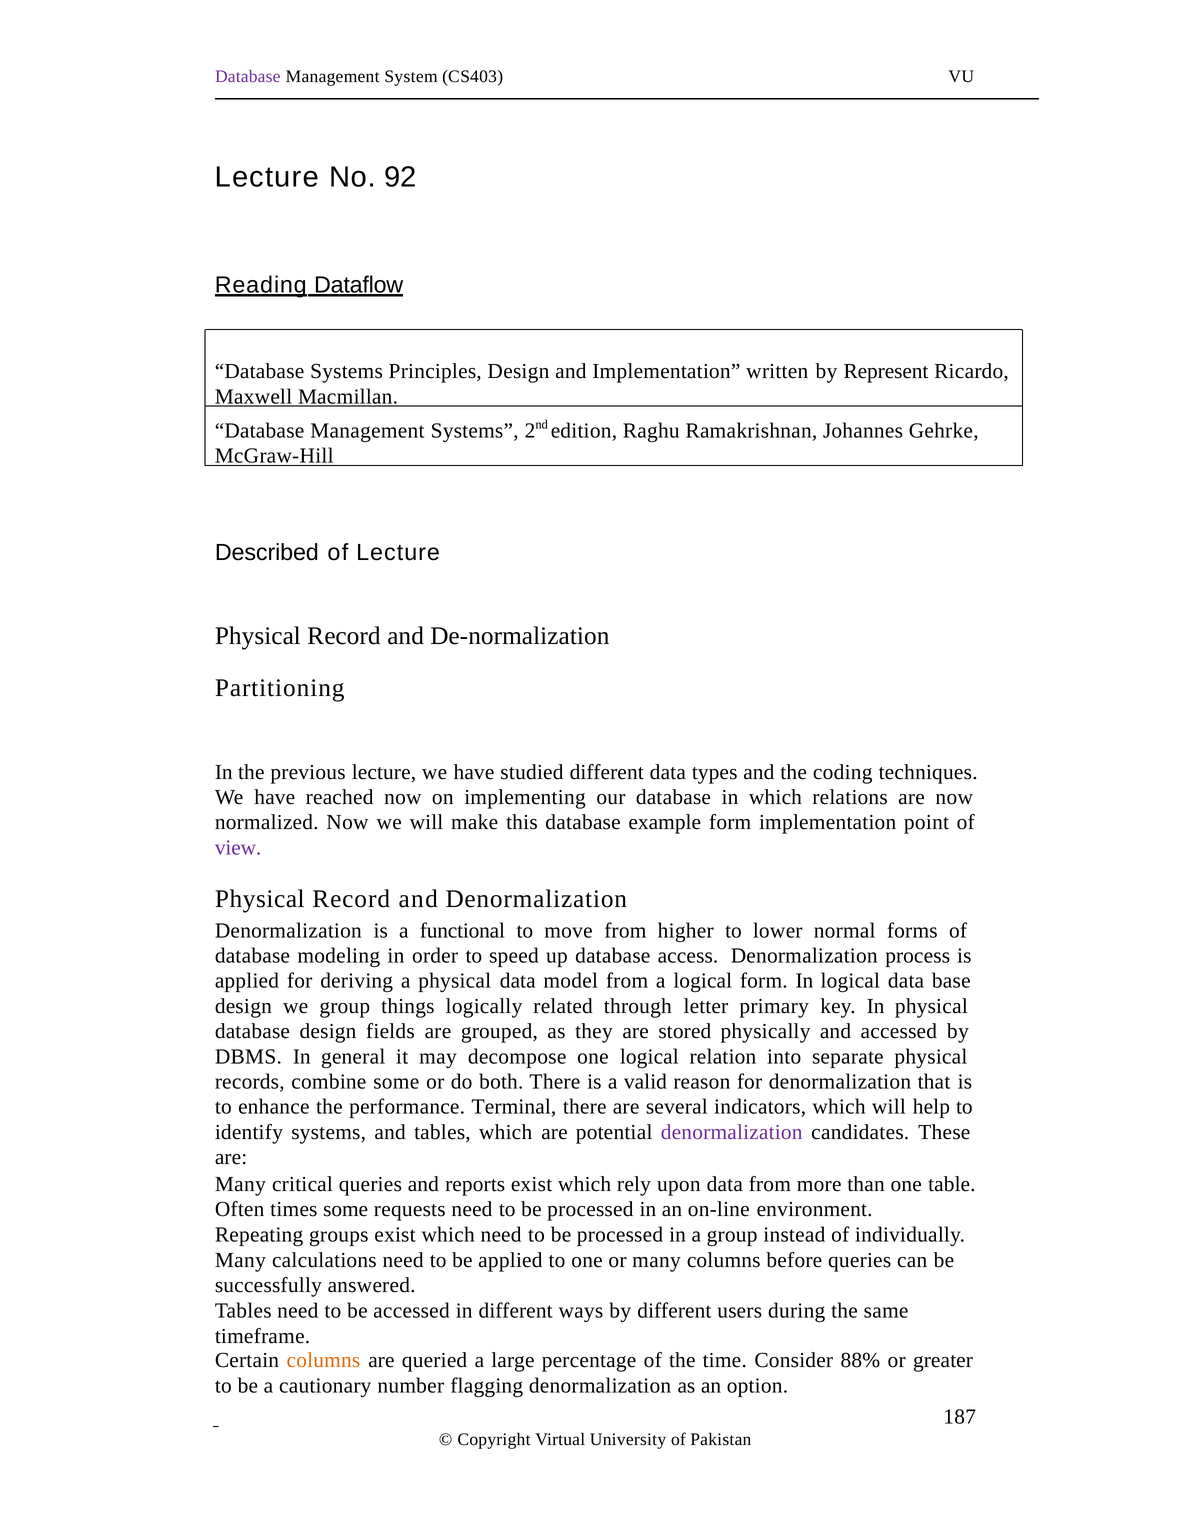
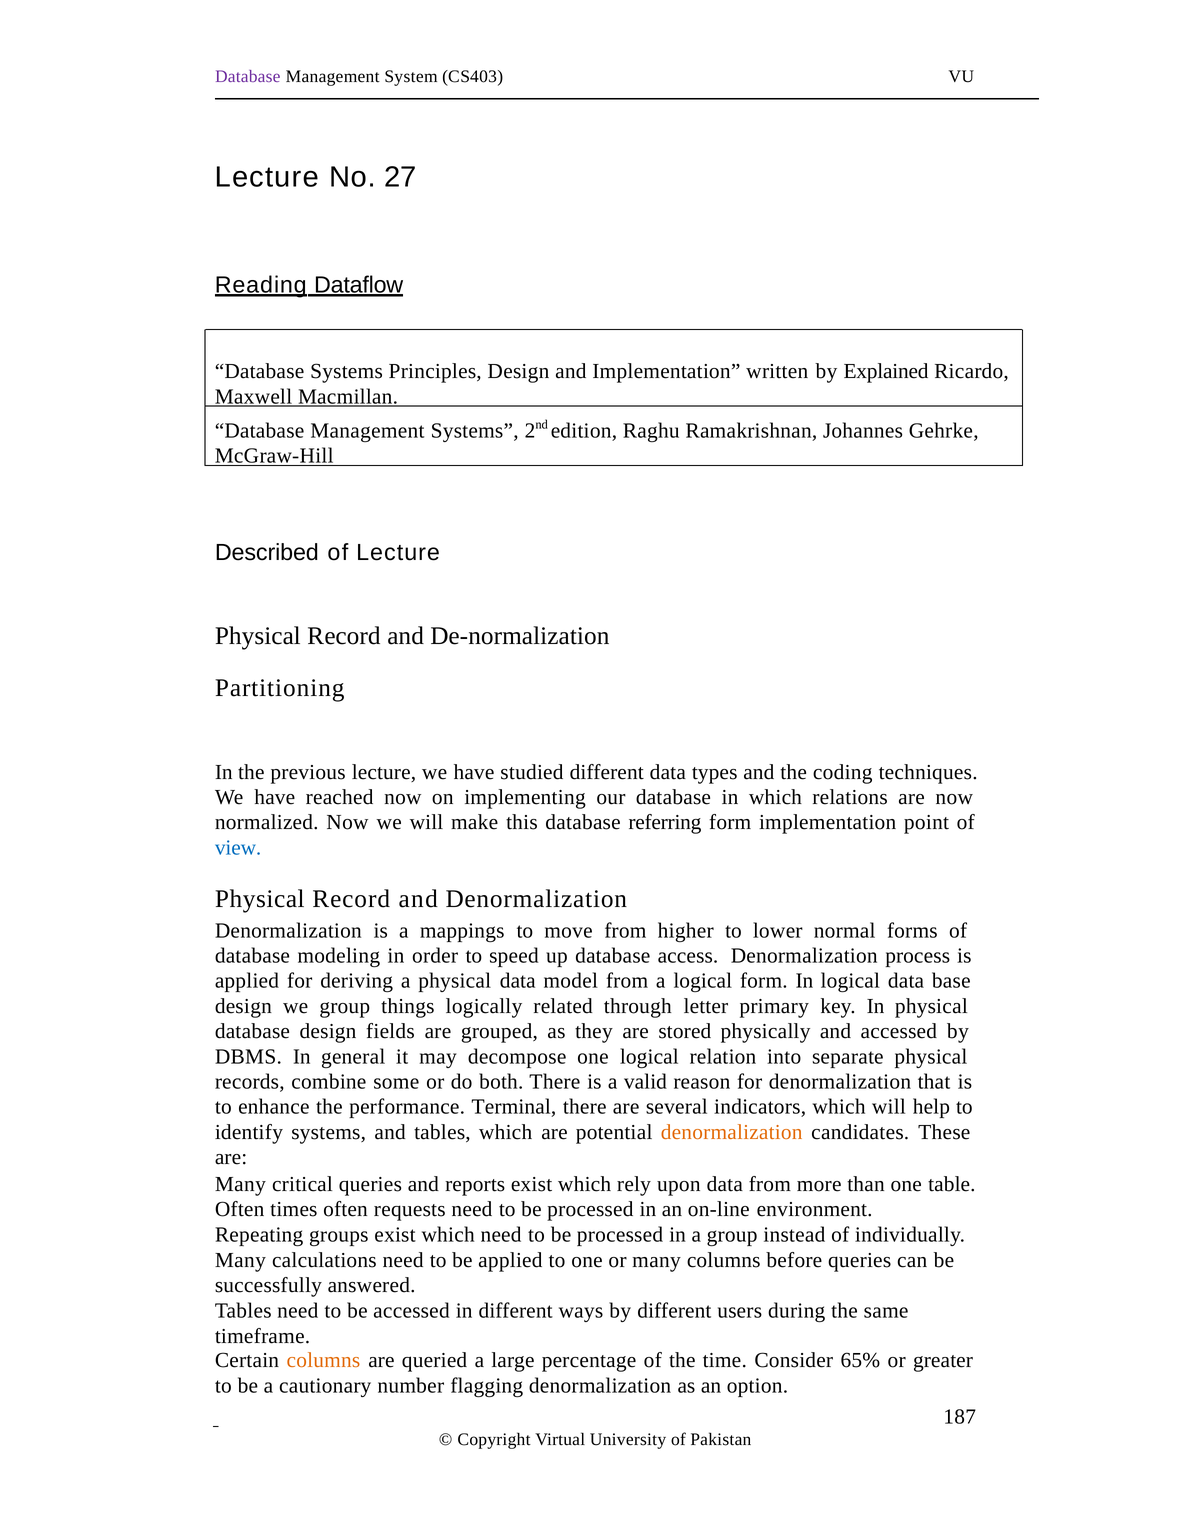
92: 92 -> 27 (401, 177)
Represent: Represent -> Explained (886, 371)
example: example -> referring (665, 822)
view colour: purple -> blue (238, 848)
functional: functional -> mappings (462, 931)
denormalization colour: purple -> orange (732, 1132)
times some: some -> often (346, 1209)
88%: 88% -> 65% (860, 1360)
